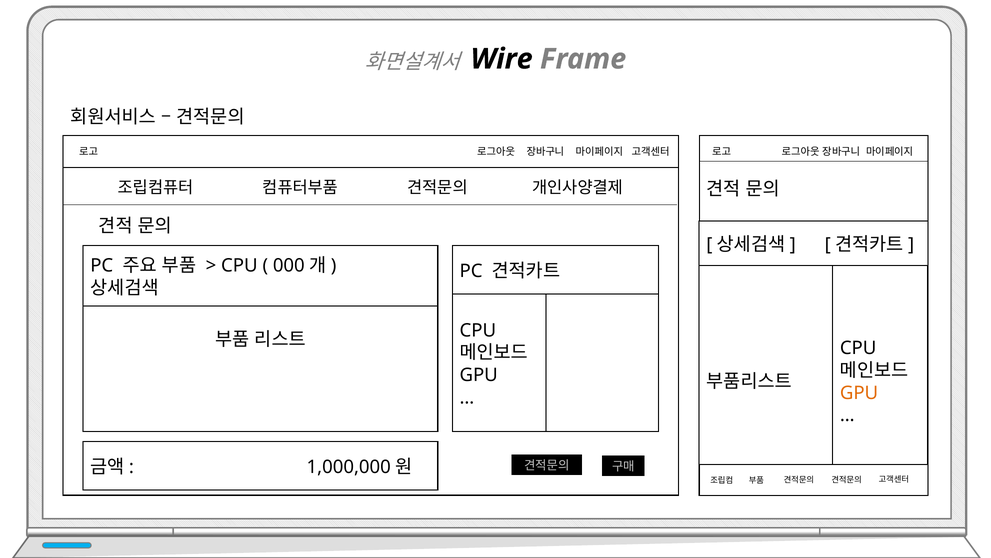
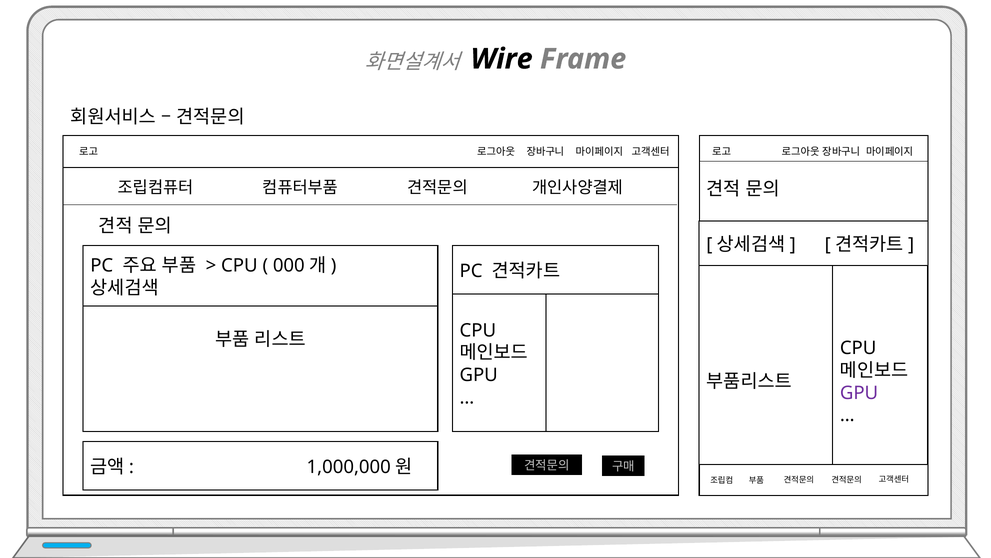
GPU colour: orange -> purple (859, 393)
